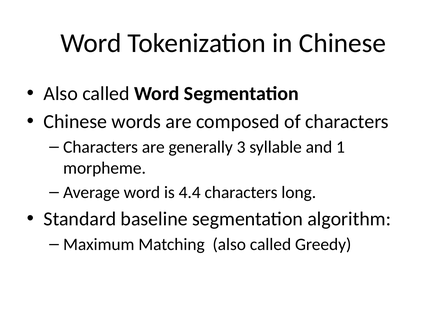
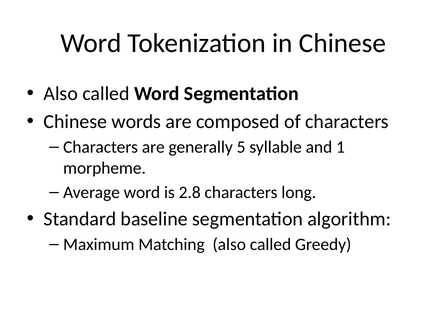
3: 3 -> 5 (241, 147)
4.4: 4.4 -> 2.8 (190, 192)
